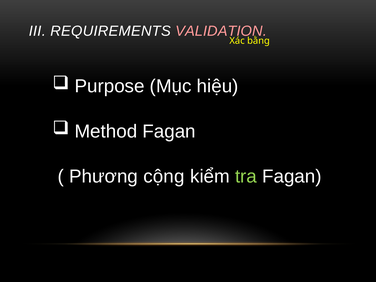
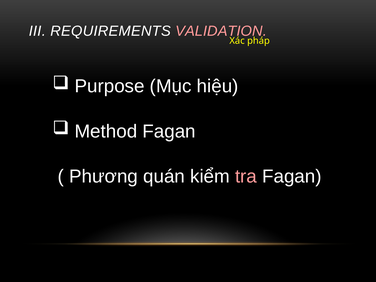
bằng: bằng -> pháp (258, 41)
cộng: cộng -> quán (164, 176)
tra colour: light green -> pink (246, 176)
